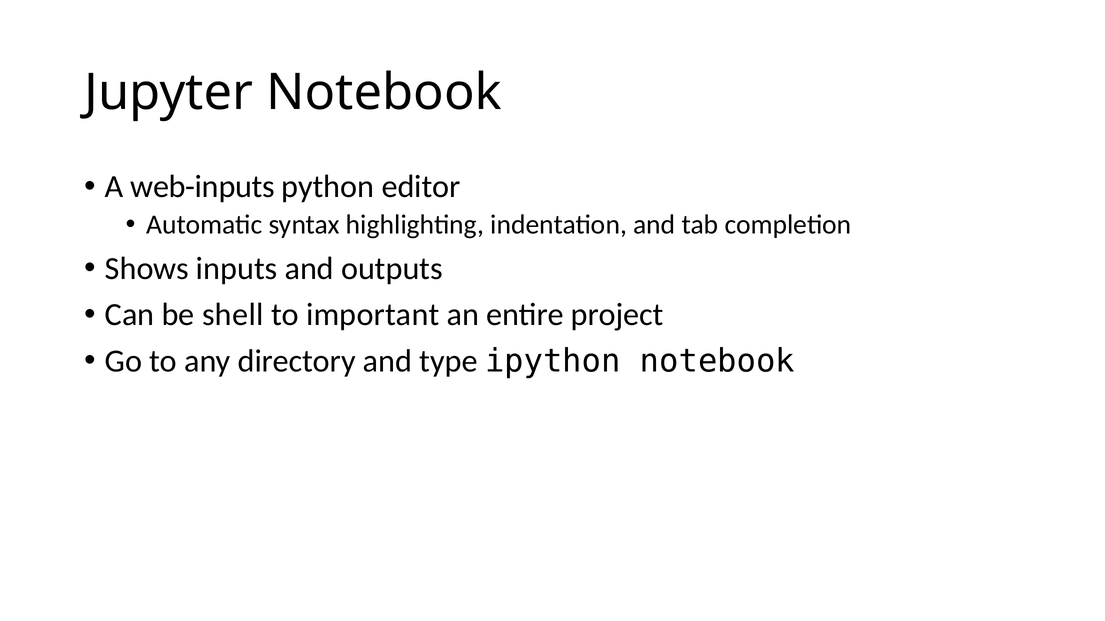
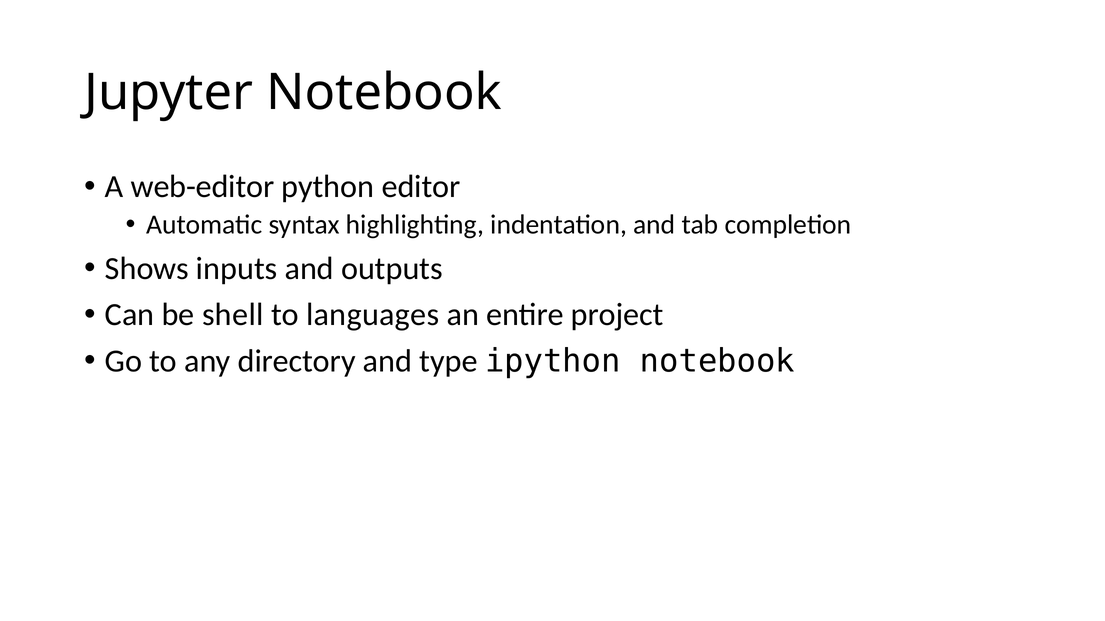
web-inputs: web-inputs -> web-editor (203, 187)
important: important -> languages (373, 315)
